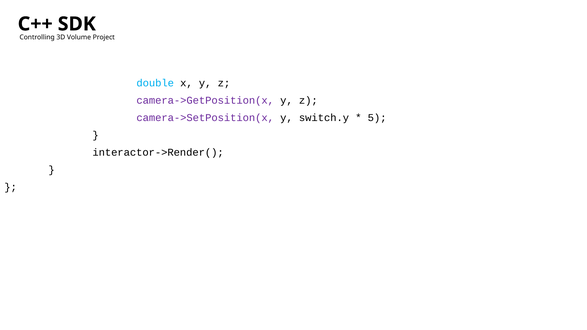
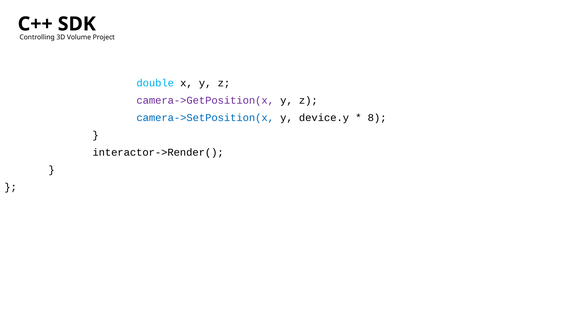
camera->SetPosition(x colour: purple -> blue (205, 118)
switch.y: switch.y -> device.y (324, 118)
5: 5 -> 8 (377, 118)
